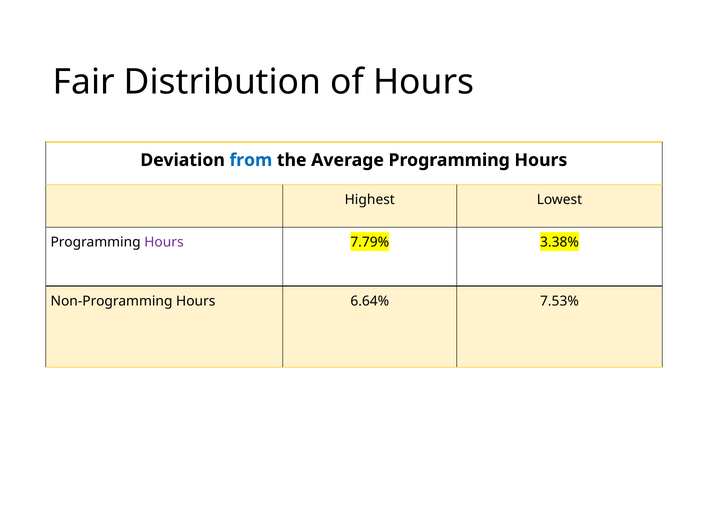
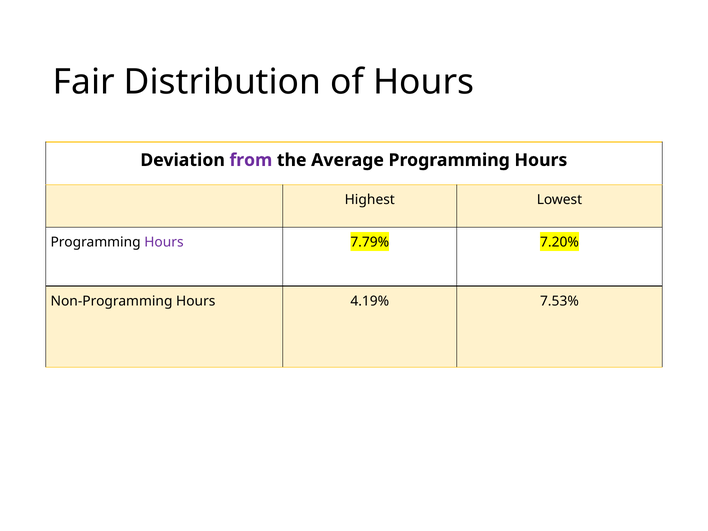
from colour: blue -> purple (251, 160)
3.38%: 3.38% -> 7.20% (559, 242)
6.64%: 6.64% -> 4.19% (370, 301)
